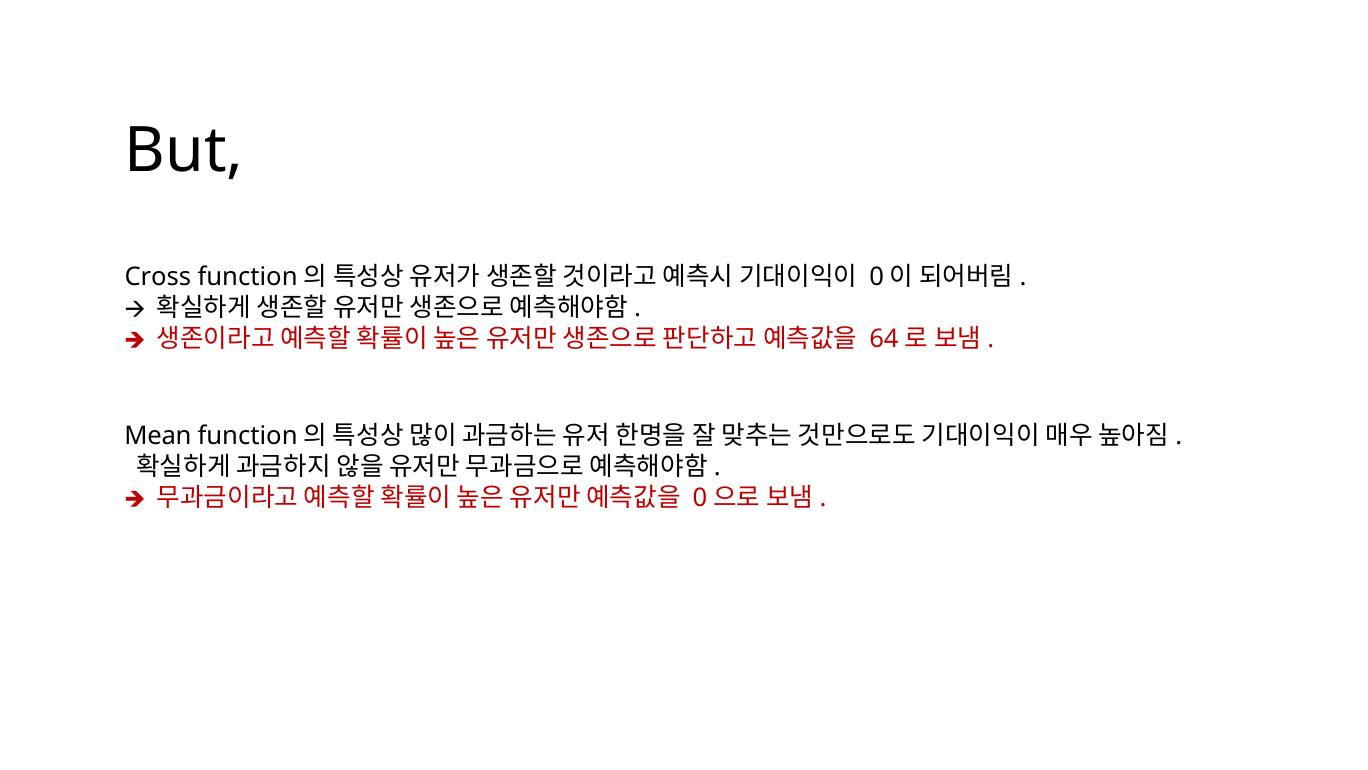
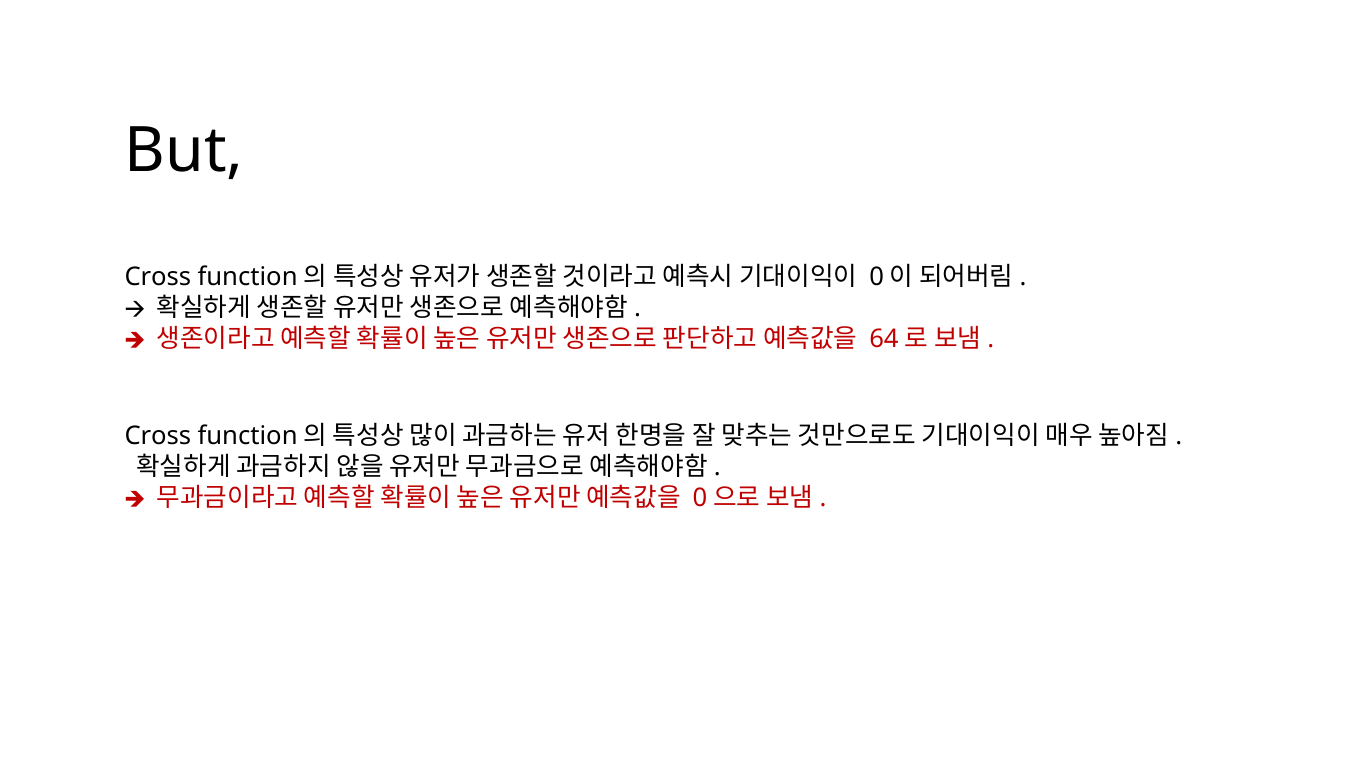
Mean: Mean -> Cross (158, 436)
